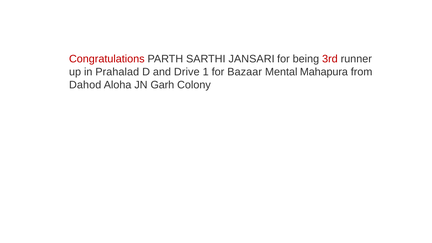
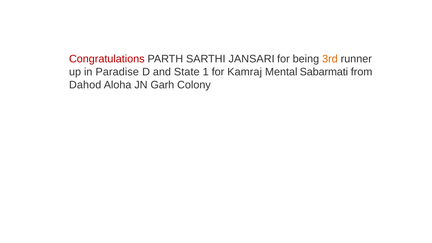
3rd colour: red -> orange (330, 59)
Prahalad: Prahalad -> Paradise (117, 72)
Drive: Drive -> State (187, 72)
Bazaar: Bazaar -> Kamraj (245, 72)
Mahapura: Mahapura -> Sabarmati (324, 72)
